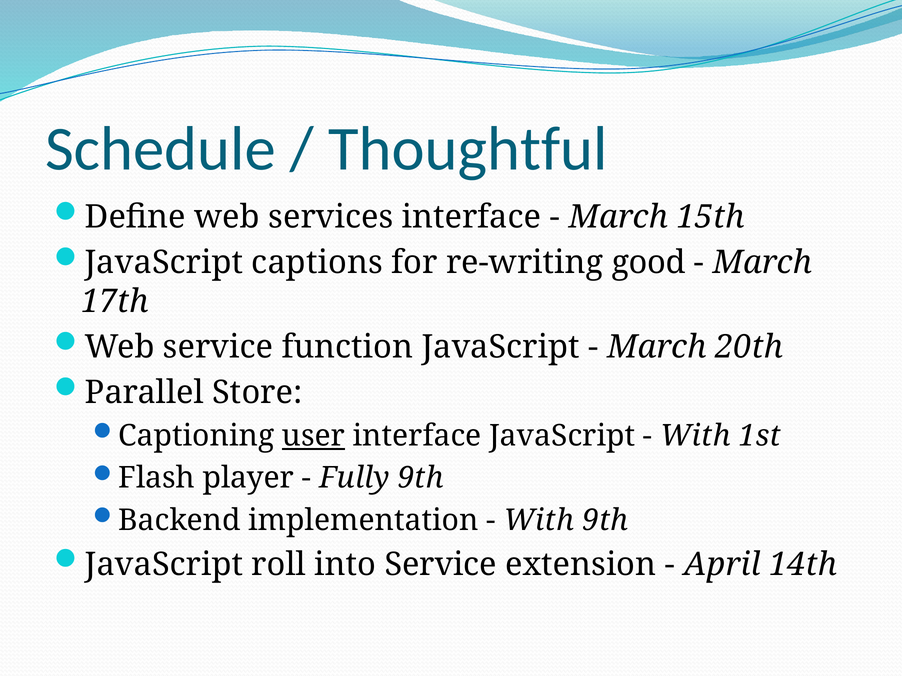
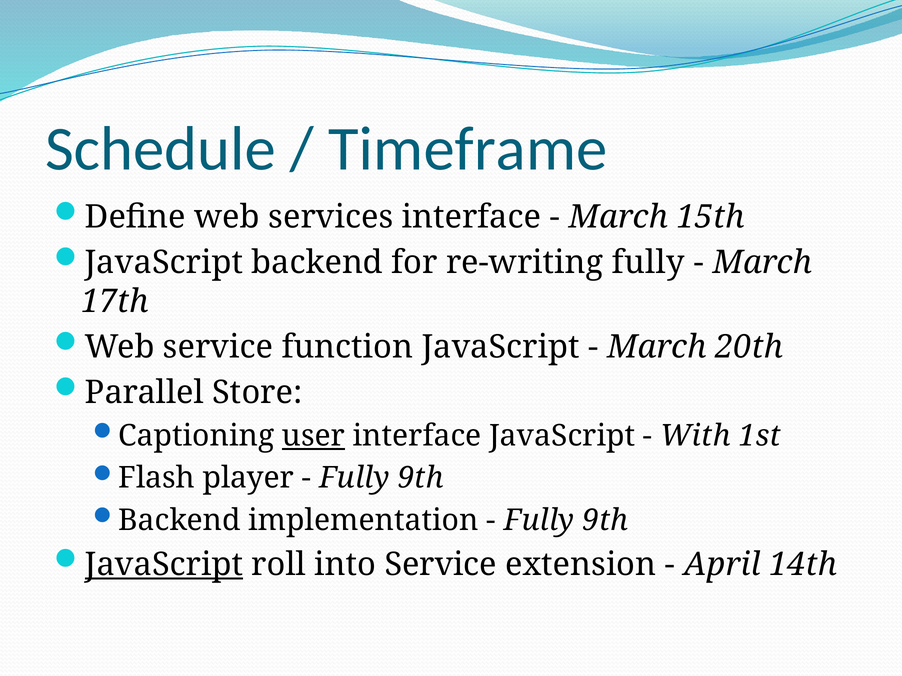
Thoughtful: Thoughtful -> Timeframe (468, 149)
JavaScript captions: captions -> backend (317, 263)
re-writing good: good -> fully (648, 263)
With: With -> Fully (539, 520)
JavaScript underline: none -> present (164, 565)
